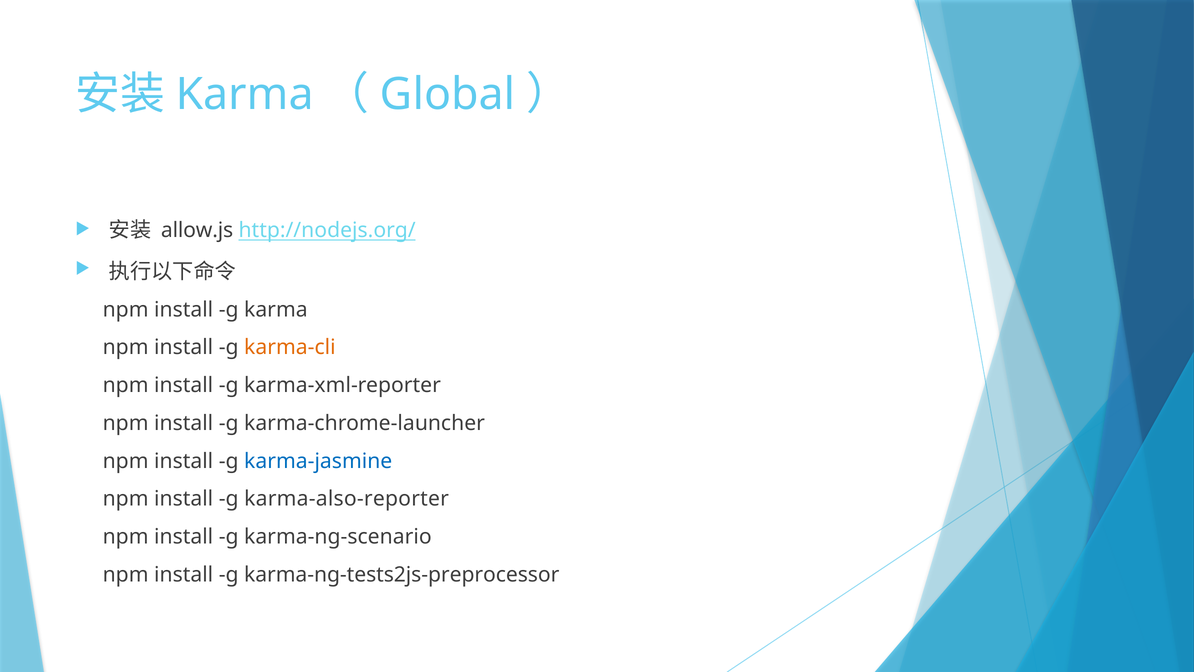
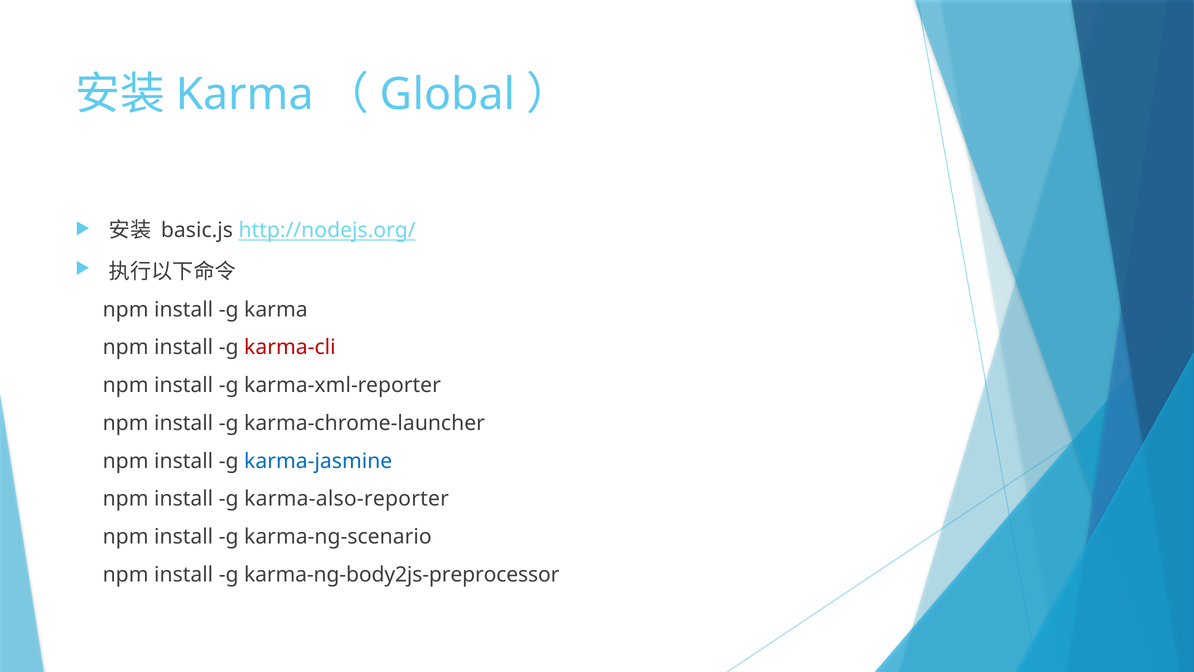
allow.js: allow.js -> basic.js (197, 230)
karma-cli colour: orange -> red (290, 347)
karma-ng-tests2js-preprocessor: karma-ng-tests2js-preprocessor -> karma-ng-body2js-preprocessor (402, 574)
